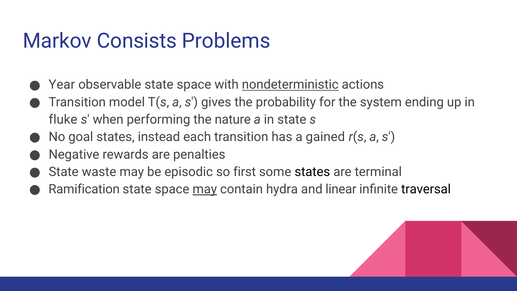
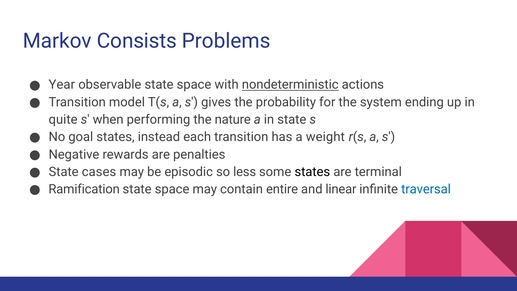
fluke: fluke -> quite (63, 120)
gained: gained -> weight (325, 137)
waste: waste -> cases (99, 172)
first: first -> less (245, 172)
may underline: present -> none (205, 189)
hydra: hydra -> entire (282, 189)
traversal colour: black -> blue (426, 189)
